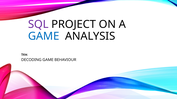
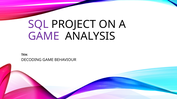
GAME colour: blue -> purple (44, 36)
